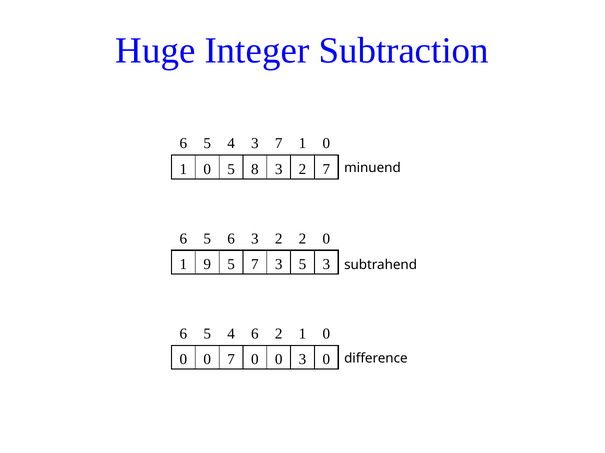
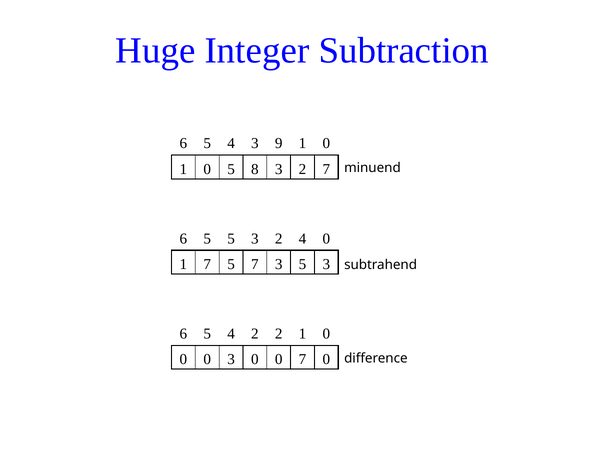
3 7: 7 -> 9 (279, 144)
5 6: 6 -> 5 (231, 239)
2 2: 2 -> 4 (302, 239)
1 9: 9 -> 7 (207, 265)
4 6: 6 -> 2 (255, 334)
0 7: 7 -> 3 (231, 360)
0 3: 3 -> 7 (302, 360)
